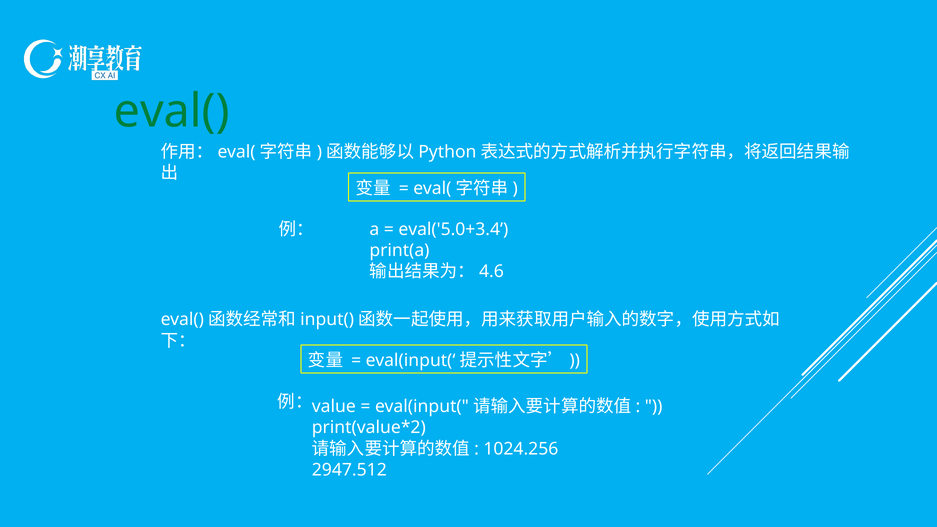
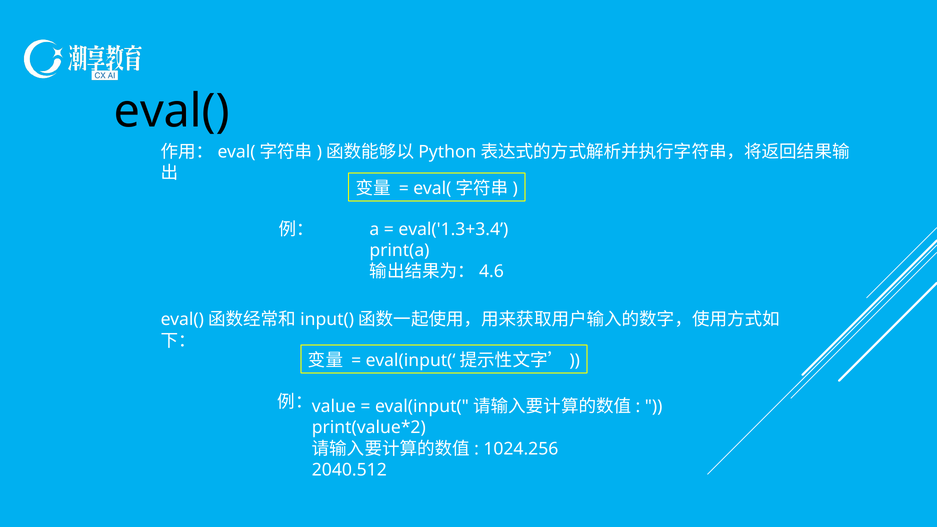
eval( colour: green -> black (172, 111)
eval('5.0+3.4: eval('5.0+3.4 -> eval('1.3+3.4 (453, 229)
2947.512: 2947.512 -> 2040.512 (349, 470)
